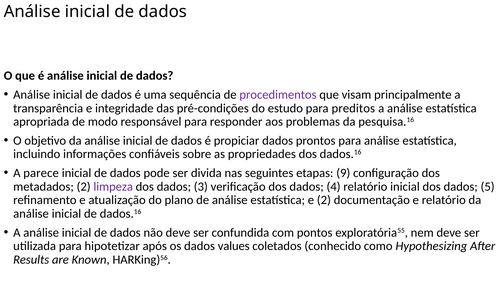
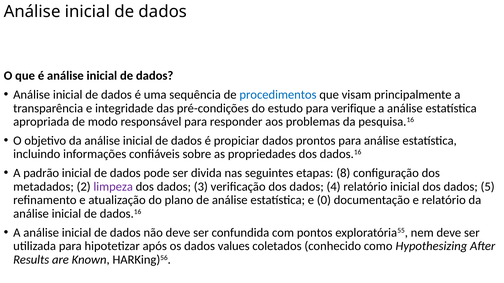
procedimentos colour: purple -> blue (278, 95)
para preditos: preditos -> verifique (353, 108)
parece: parece -> padrão (41, 173)
9: 9 -> 8 (343, 173)
e 2: 2 -> 0 (324, 200)
